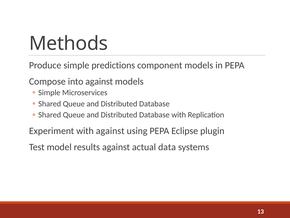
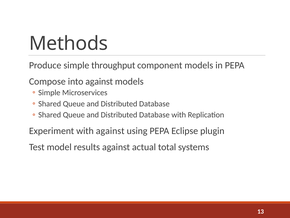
predictions: predictions -> throughput (113, 65)
data: data -> total (167, 147)
